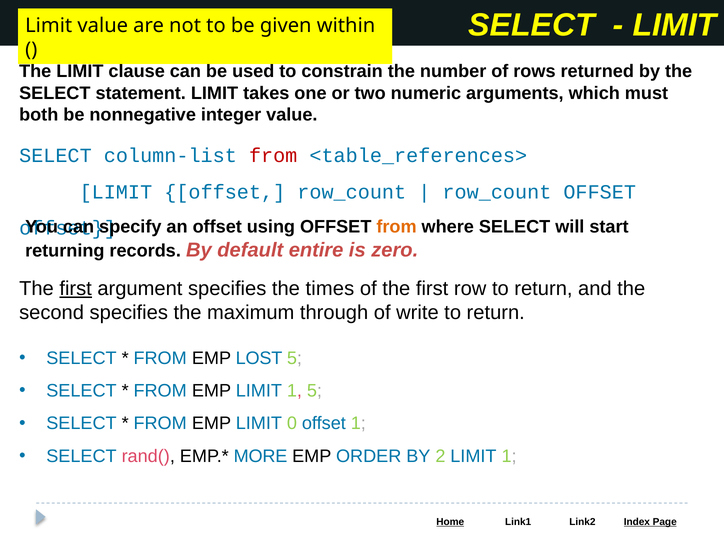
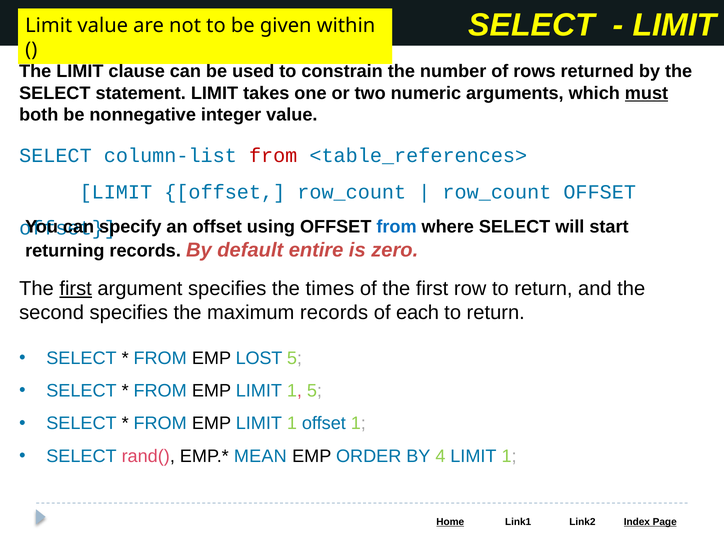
must underline: none -> present (646, 93)
from colour: orange -> blue (397, 227)
maximum through: through -> records (334, 313)
write: write -> each (418, 313)
0: 0 -> 1 (292, 424)
MORE: MORE -> MEAN (260, 456)
2: 2 -> 4 (440, 456)
